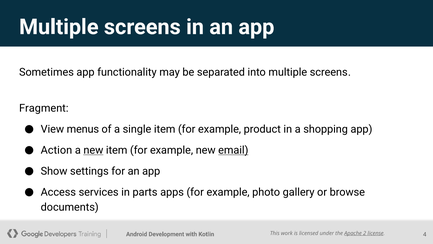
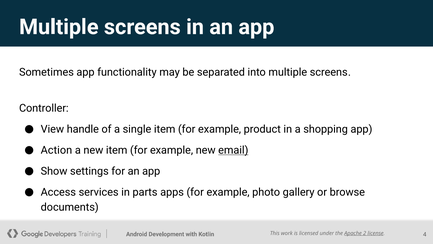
Fragment: Fragment -> Controller (44, 108)
menus: menus -> handle (83, 129)
new underline: present -> none (93, 150)
